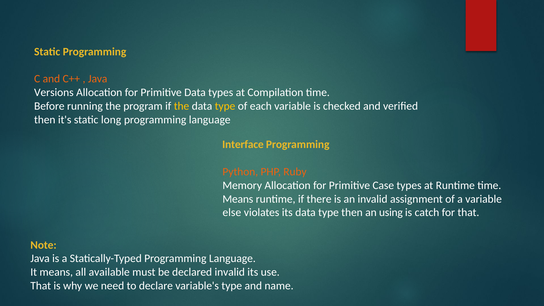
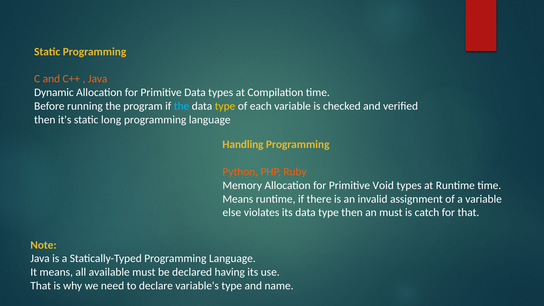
Versions: Versions -> Dynamic (54, 92)
the colour: yellow -> light blue (182, 106)
Interface: Interface -> Handling (243, 145)
Case: Case -> Void (383, 185)
an using: using -> must (391, 213)
declared invalid: invalid -> having (230, 272)
